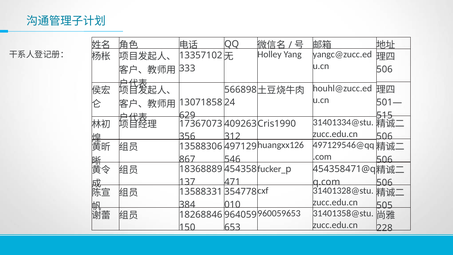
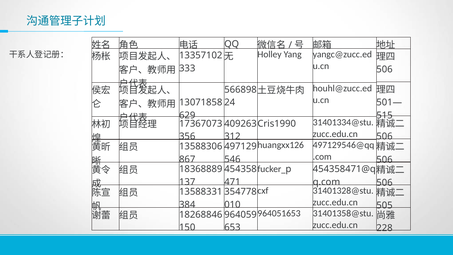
960059653: 960059653 -> 964051653 (279, 213)
